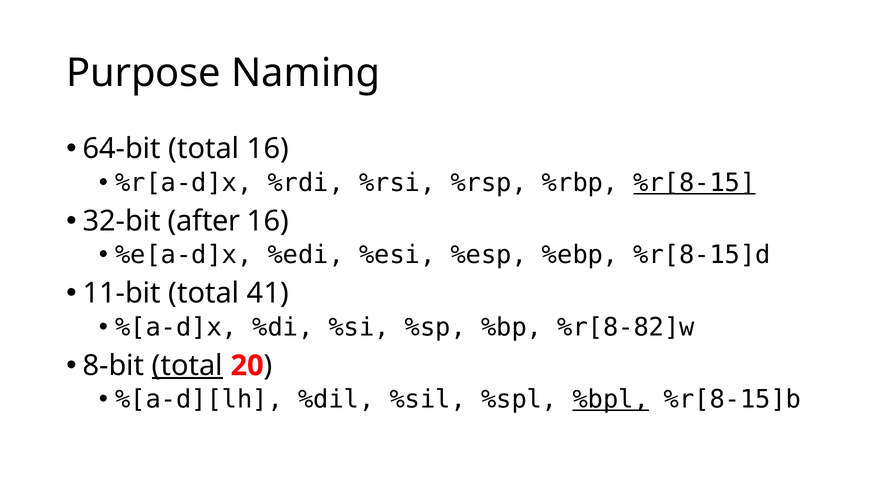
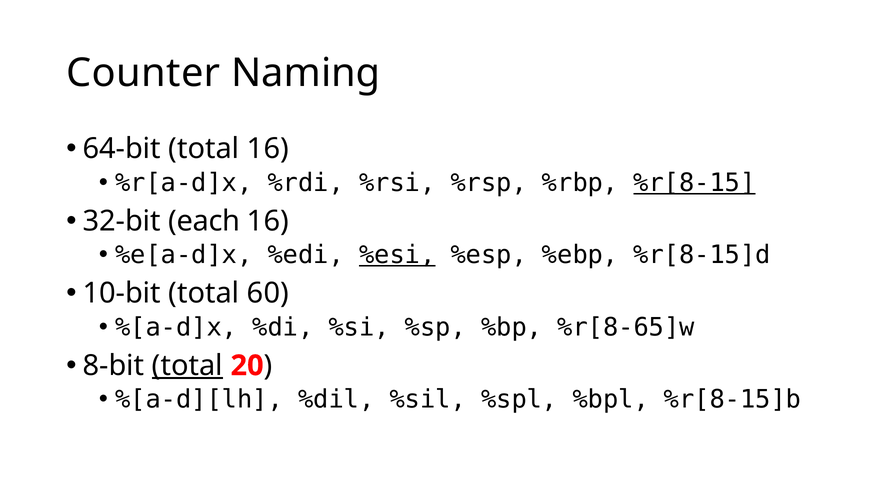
Purpose: Purpose -> Counter (143, 73)
after: after -> each (204, 221)
%esi underline: none -> present (397, 255)
11-bit: 11-bit -> 10-bit (122, 294)
41: 41 -> 60 (268, 294)
%r[8-82]w: %r[8-82]w -> %r[8-65]w (626, 327)
%bpl underline: present -> none (611, 400)
